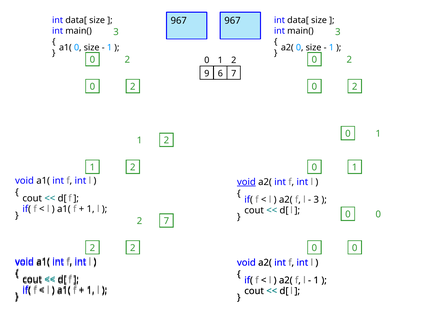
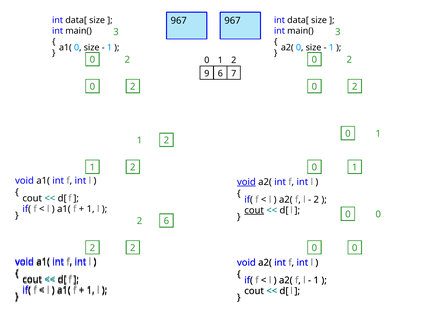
3: 3 -> 2 (316, 200)
cout underline: none -> present (254, 211)
2 7: 7 -> 6 (166, 221)
